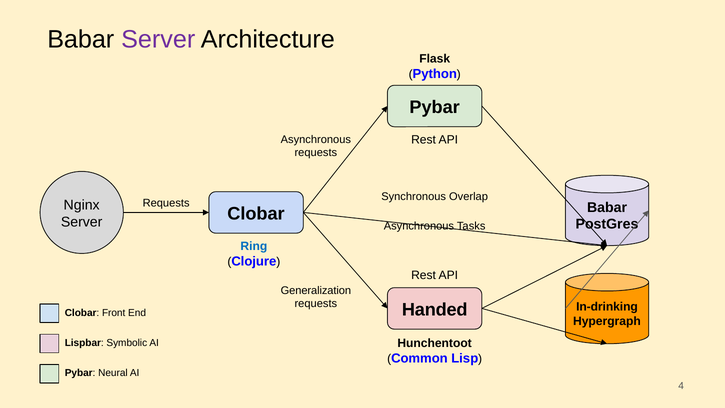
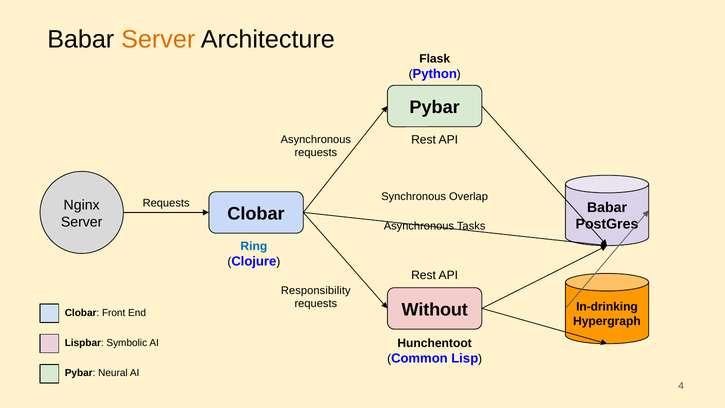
Server colour: purple -> orange (158, 39)
Generalization: Generalization -> Responsibility (316, 290)
Handed: Handed -> Without (435, 310)
